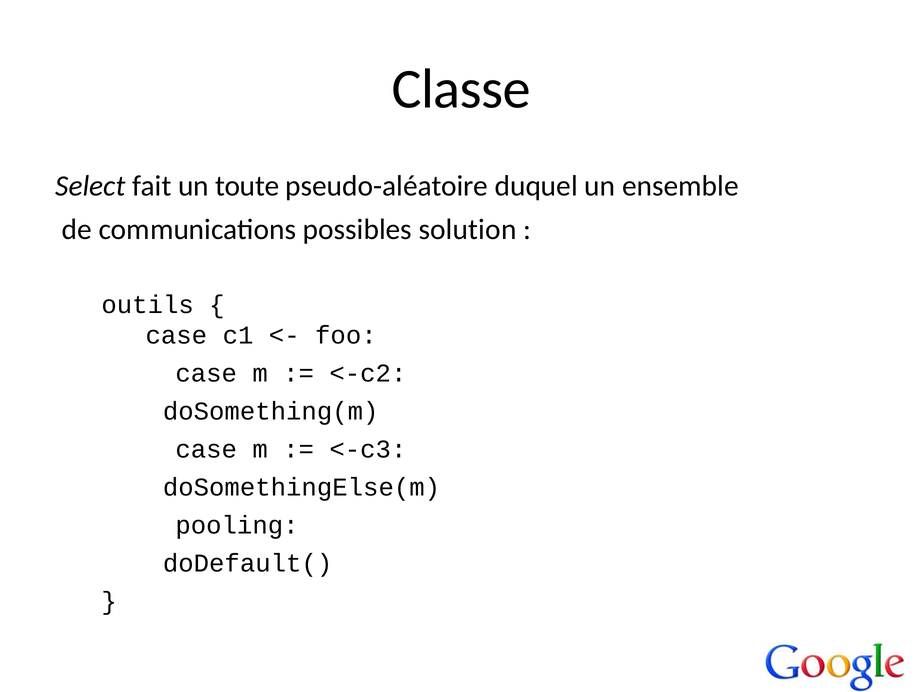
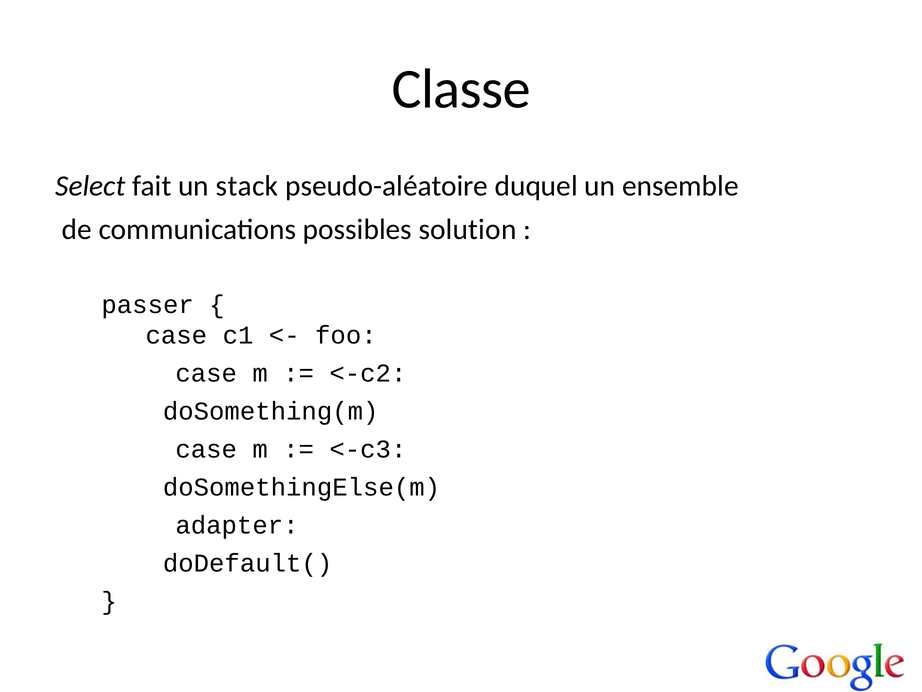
toute: toute -> stack (247, 186)
outils: outils -> passer (148, 304)
pooling: pooling -> adapter (237, 525)
